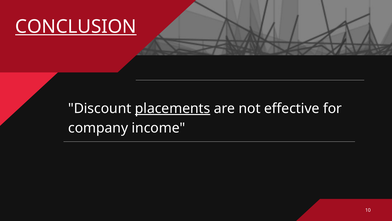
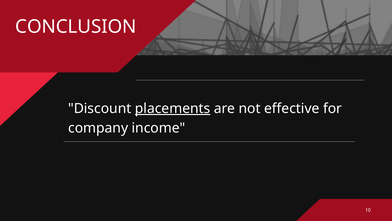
CONCLUSION underline: present -> none (76, 27)
